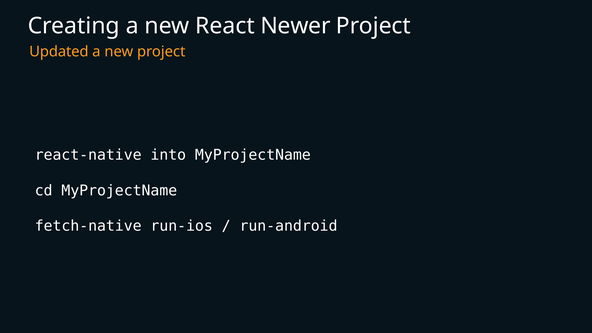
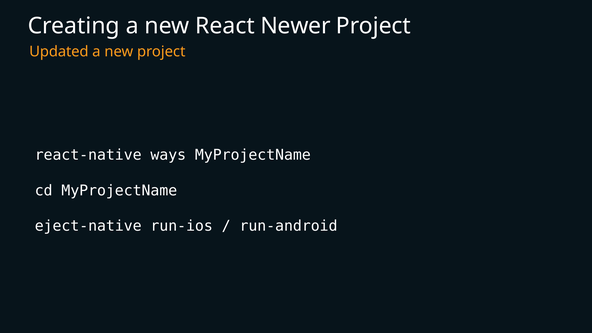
into: into -> ways (168, 155)
fetch-native: fetch-native -> eject-native (88, 226)
